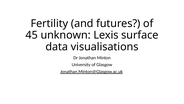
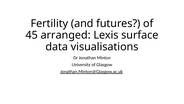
unknown: unknown -> arranged (66, 35)
